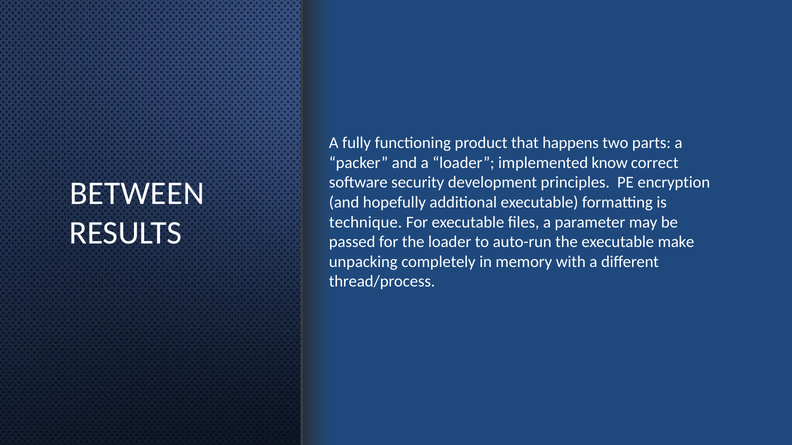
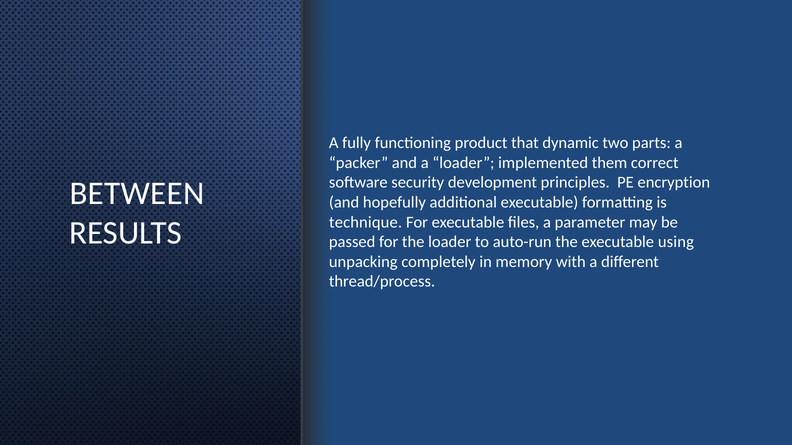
happens: happens -> dynamic (571, 143)
know: know -> them (610, 163)
make: make -> using (676, 242)
